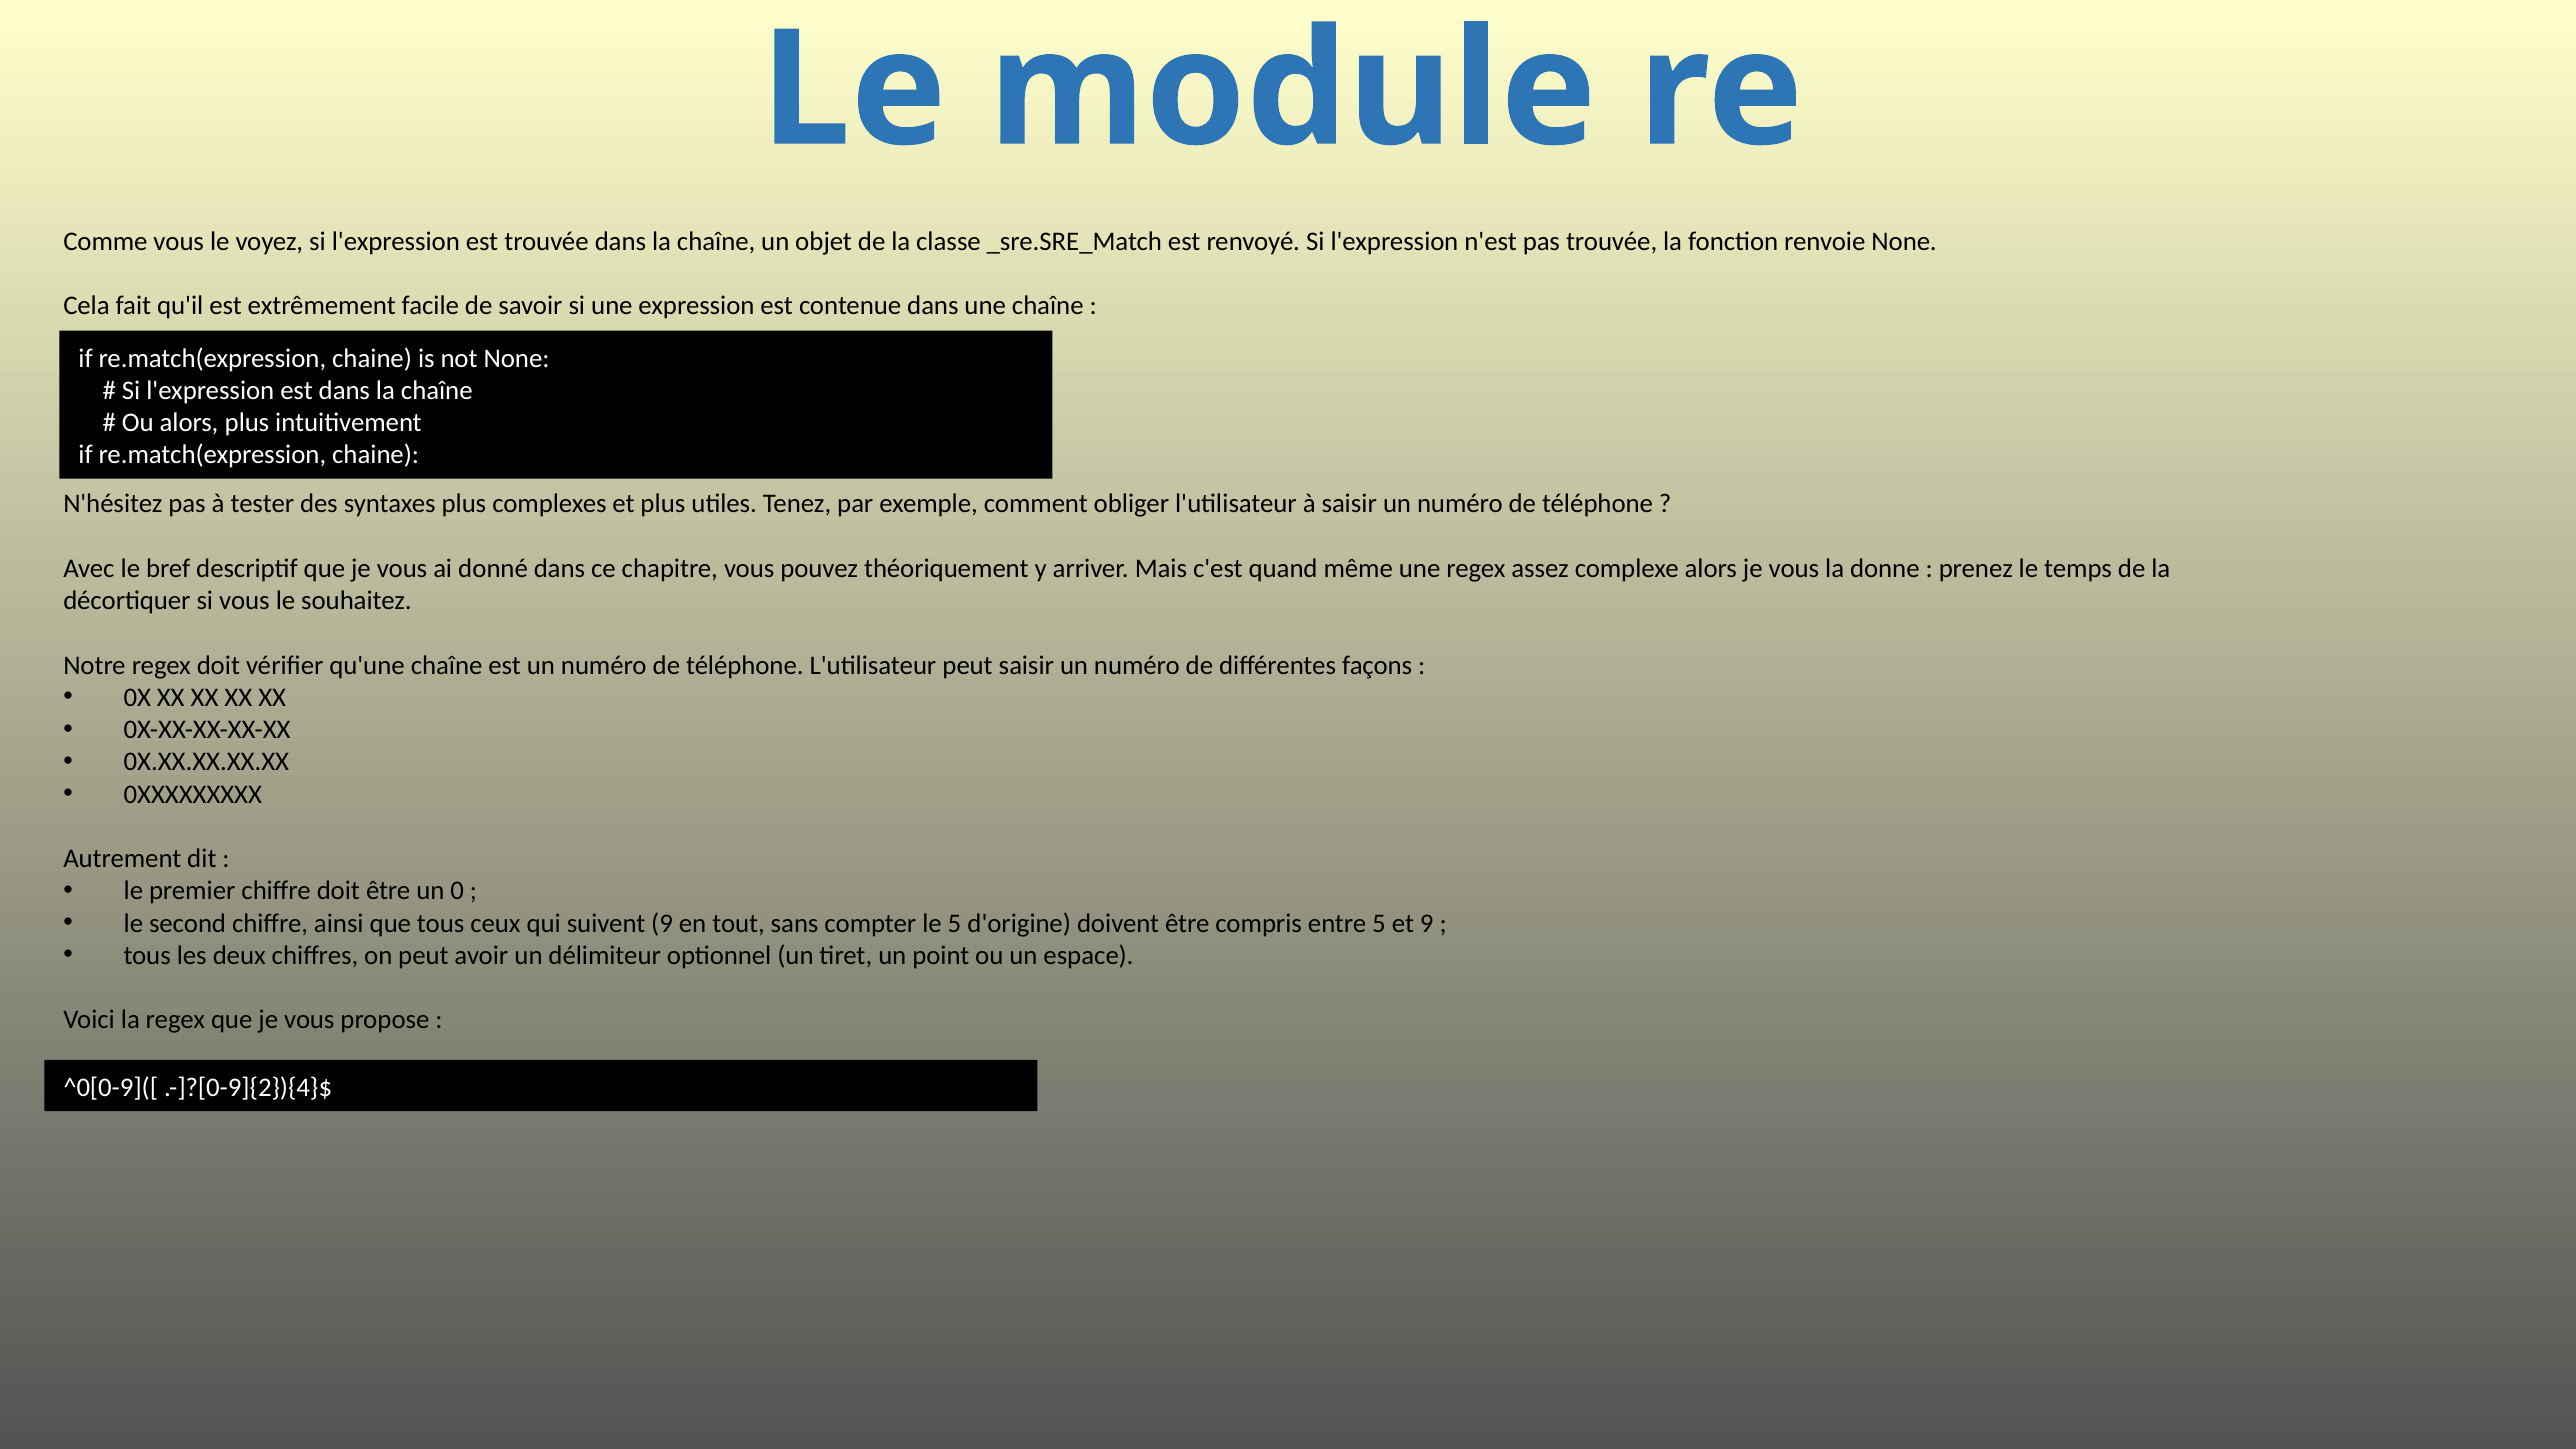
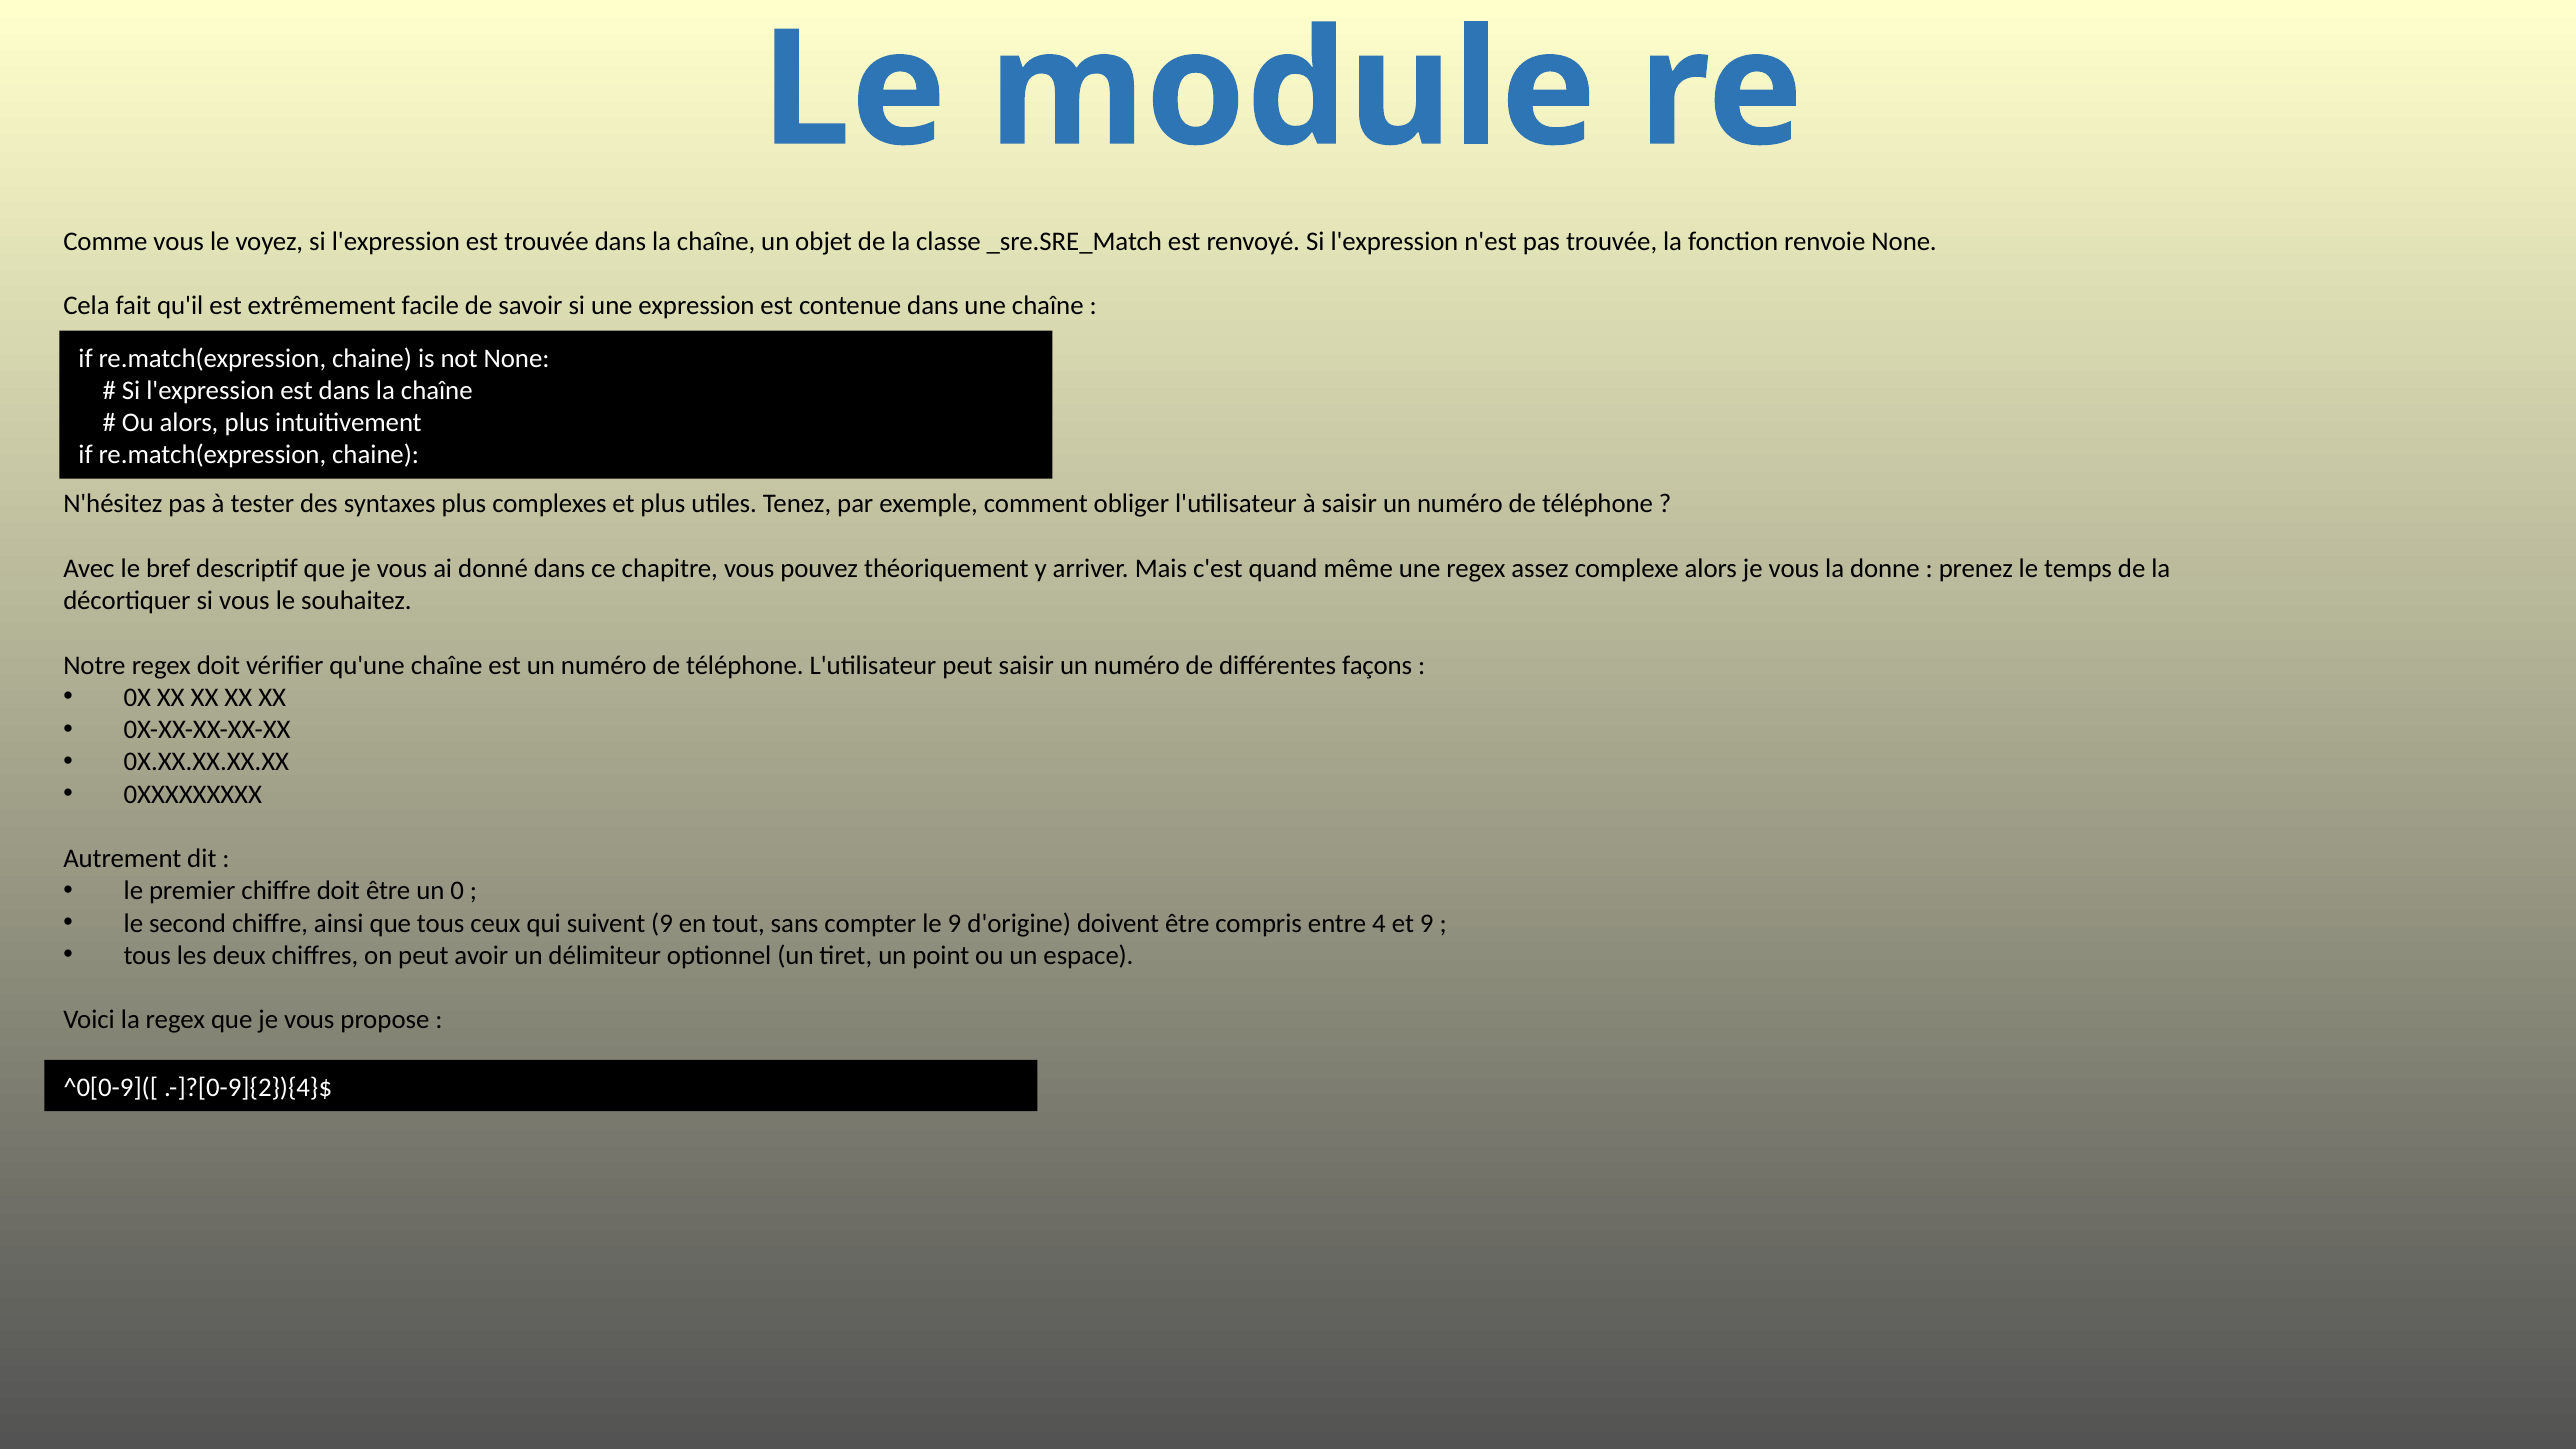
le 5: 5 -> 9 (954, 923)
entre 5: 5 -> 4 (1379, 923)
